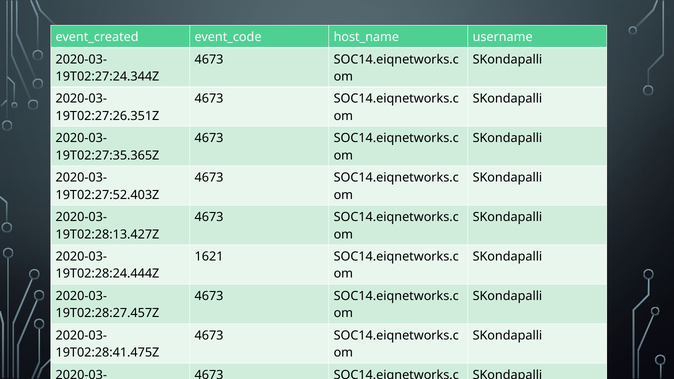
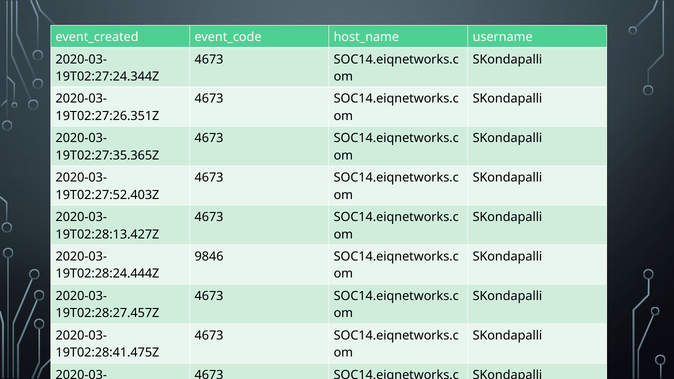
1621: 1621 -> 9846 (209, 257)
